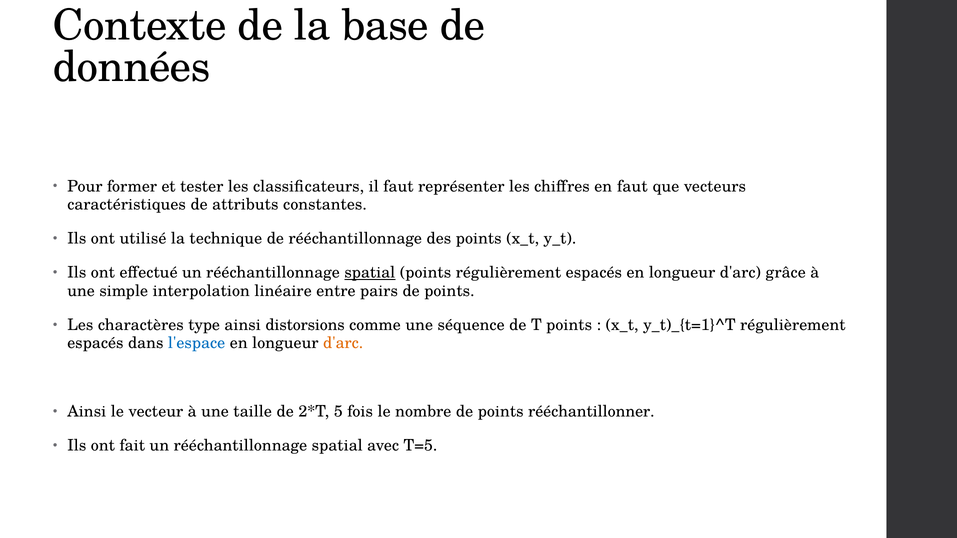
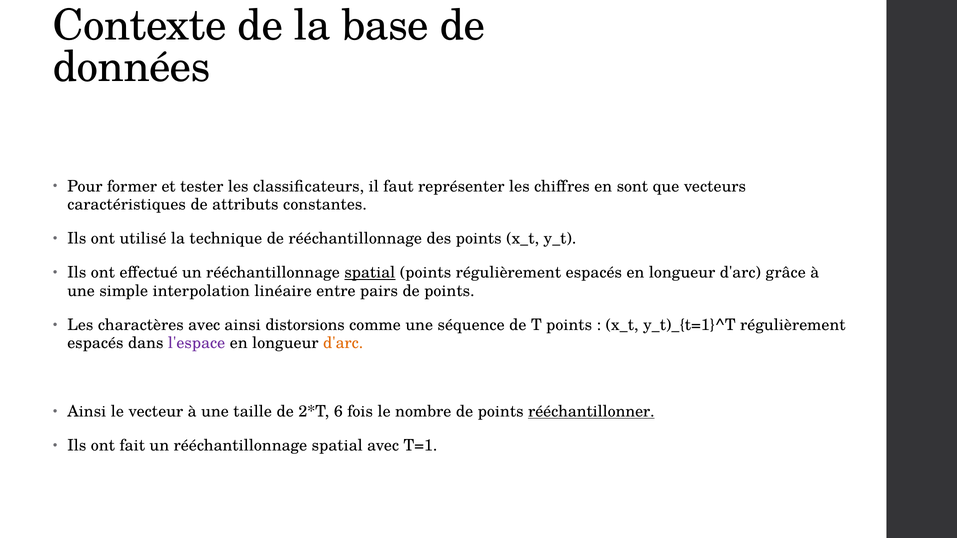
en faut: faut -> sont (632, 186)
charactères type: type -> avec (204, 325)
l'espace colour: blue -> purple (197, 343)
5: 5 -> 6 (338, 412)
rééchantillonner underline: none -> present (591, 412)
T=5: T=5 -> T=1 (420, 446)
